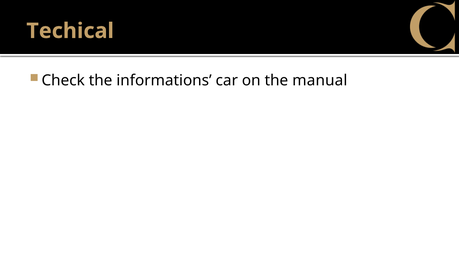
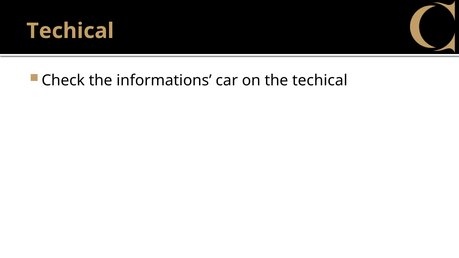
the manual: manual -> techical (320, 81)
